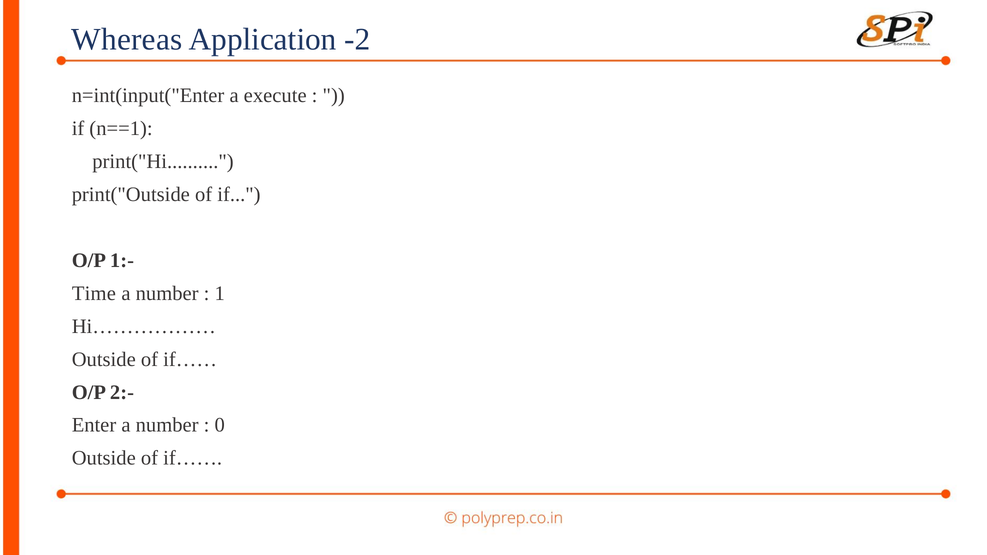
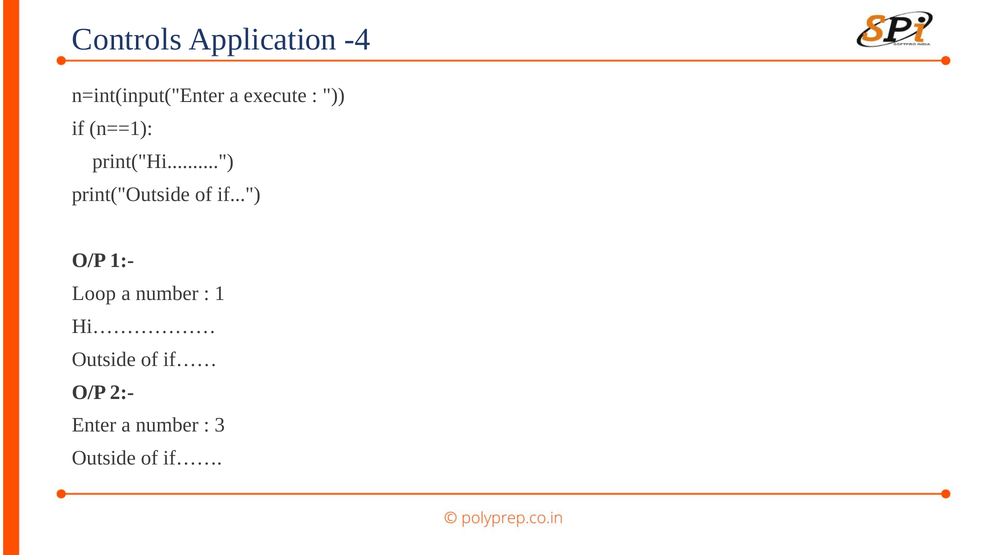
Whereas: Whereas -> Controls (127, 40)
-2: -2 -> -4 (357, 40)
Time: Time -> Loop (94, 293)
0: 0 -> 3 (220, 425)
